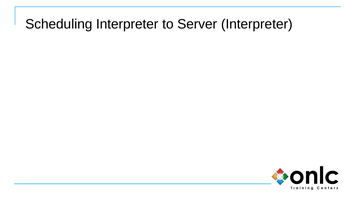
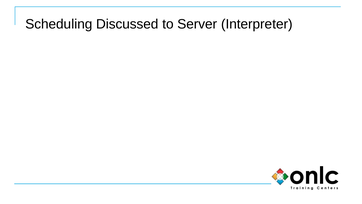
Scheduling Interpreter: Interpreter -> Discussed (127, 24)
